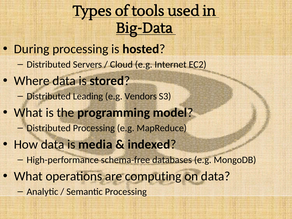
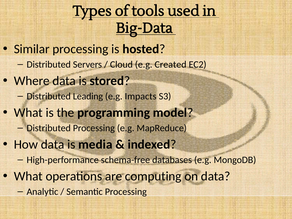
During: During -> Similar (32, 49)
Internet: Internet -> Created (171, 64)
Vendors: Vendors -> Impacts (141, 96)
